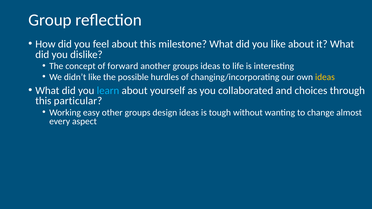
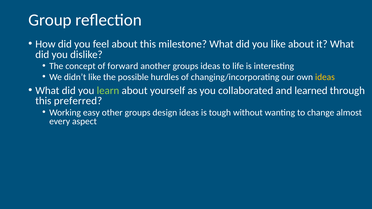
learn colour: light blue -> light green (108, 91)
choices: choices -> learned (311, 91)
particular: particular -> preferred (78, 101)
